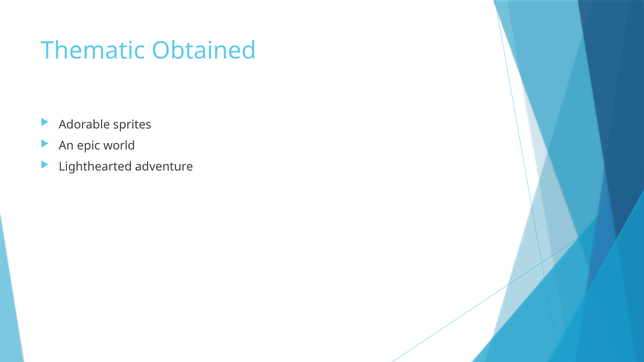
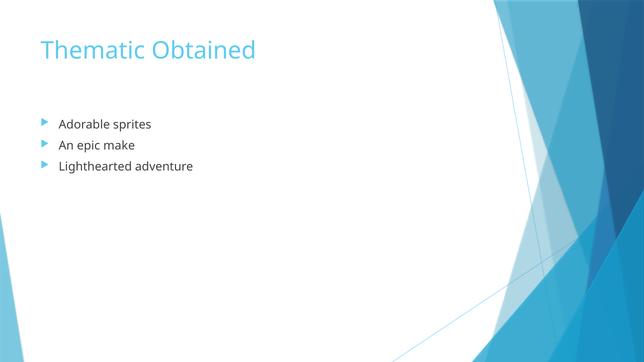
world: world -> make (119, 146)
